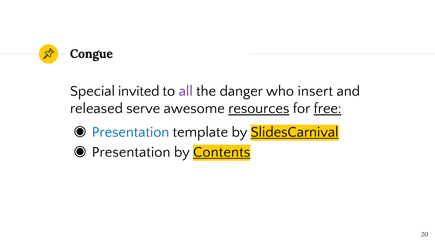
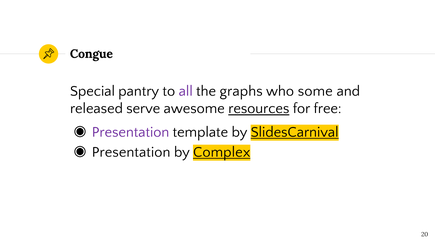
invited: invited -> pantry (139, 91)
danger: danger -> graphs (241, 91)
insert: insert -> some (315, 91)
free underline: present -> none (328, 108)
Presentation colour: blue -> purple (131, 132)
Contents: Contents -> Complex (222, 152)
